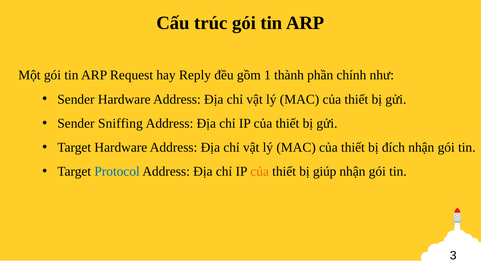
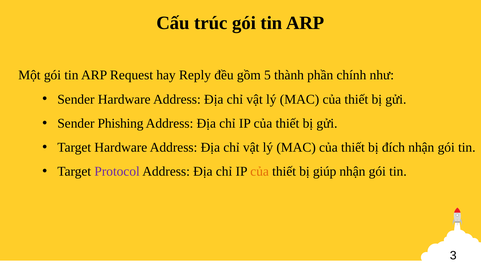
1: 1 -> 5 (267, 75)
Sniffing: Sniffing -> Phishing (121, 123)
Protocol colour: blue -> purple (117, 171)
